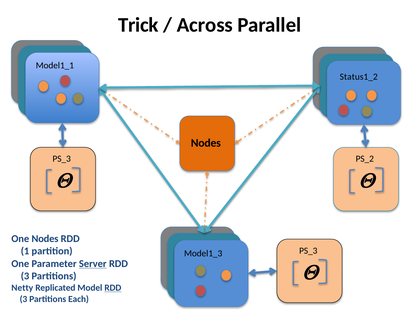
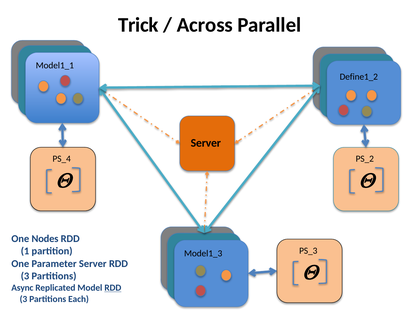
Status1_2: Status1_2 -> Define1_2 (359, 77)
Nodes: Nodes -> Server (206, 143)
PS_3: PS_3 -> PS_4 (62, 159)
Server underline: present -> none (93, 264)
Netty: Netty -> Async (22, 288)
